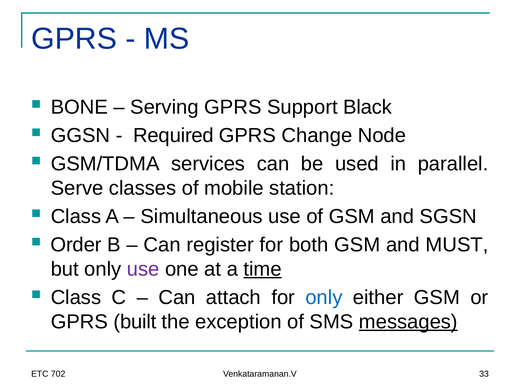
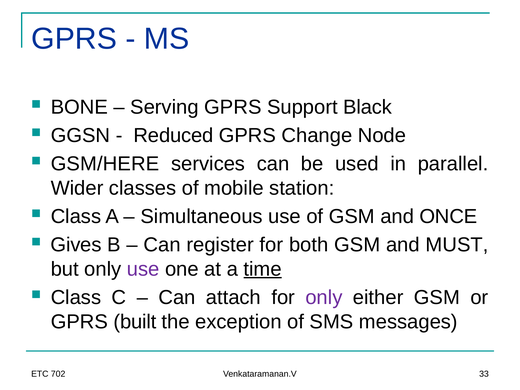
Required: Required -> Reduced (173, 135)
GSM/TDMA: GSM/TDMA -> GSM/HERE (105, 164)
Serve: Serve -> Wider (77, 188)
SGSN: SGSN -> ONCE (448, 216)
Order: Order -> Gives (76, 245)
only colour: blue -> purple (324, 297)
messages underline: present -> none (408, 322)
